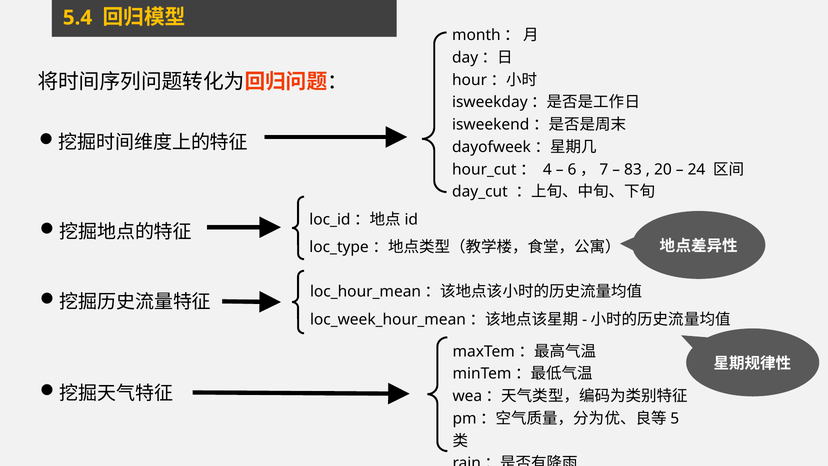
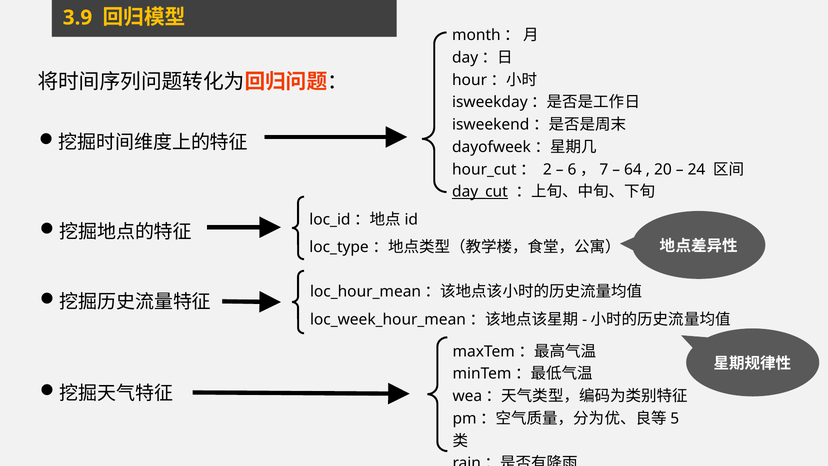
5.4: 5.4 -> 3.9 (77, 18)
4: 4 -> 2 (547, 169)
83: 83 -> 64 (633, 169)
day_cut underline: none -> present (480, 192)
